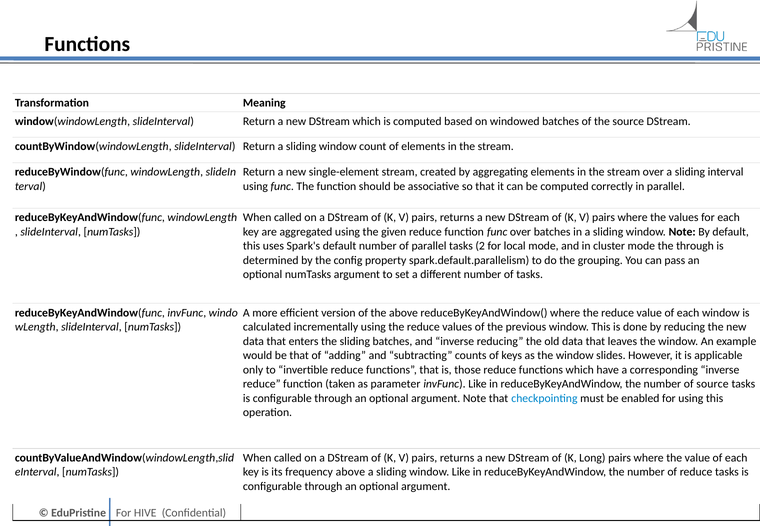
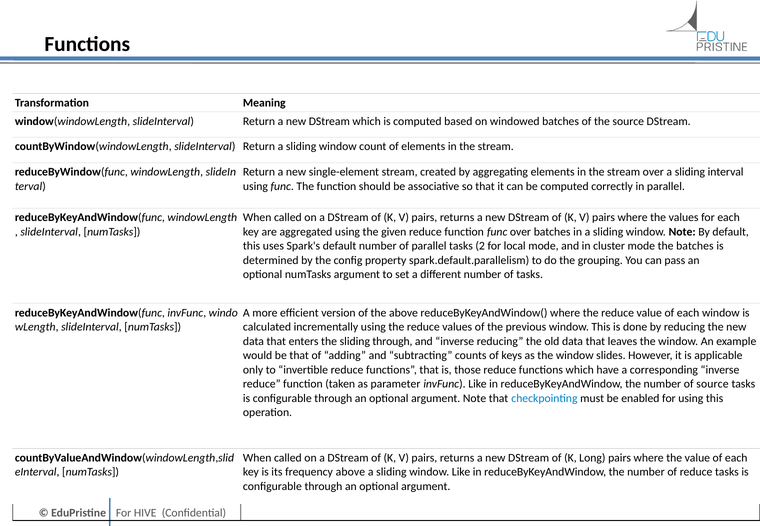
the through: through -> batches (695, 246)
sliding batches: batches -> through (392, 341)
